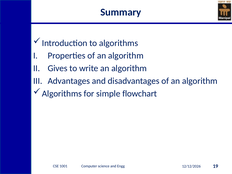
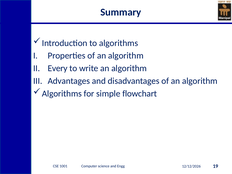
Gives: Gives -> Every (58, 68)
